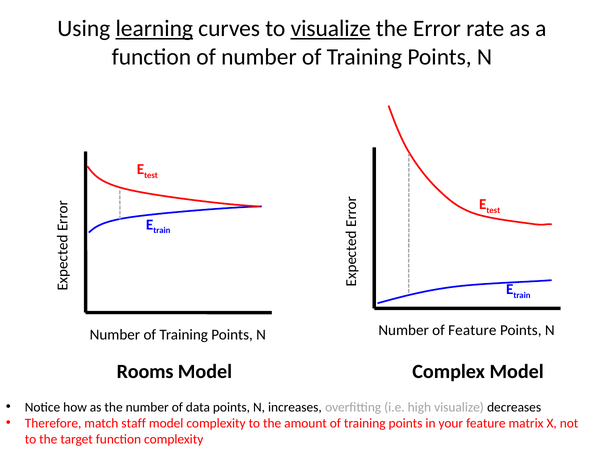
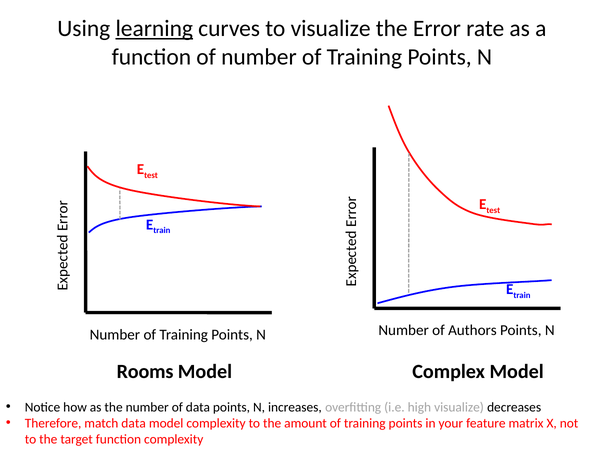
visualize underline: present -> none (331, 29)
of Feature: Feature -> Authors (472, 330)
match staff: staff -> data (134, 423)
